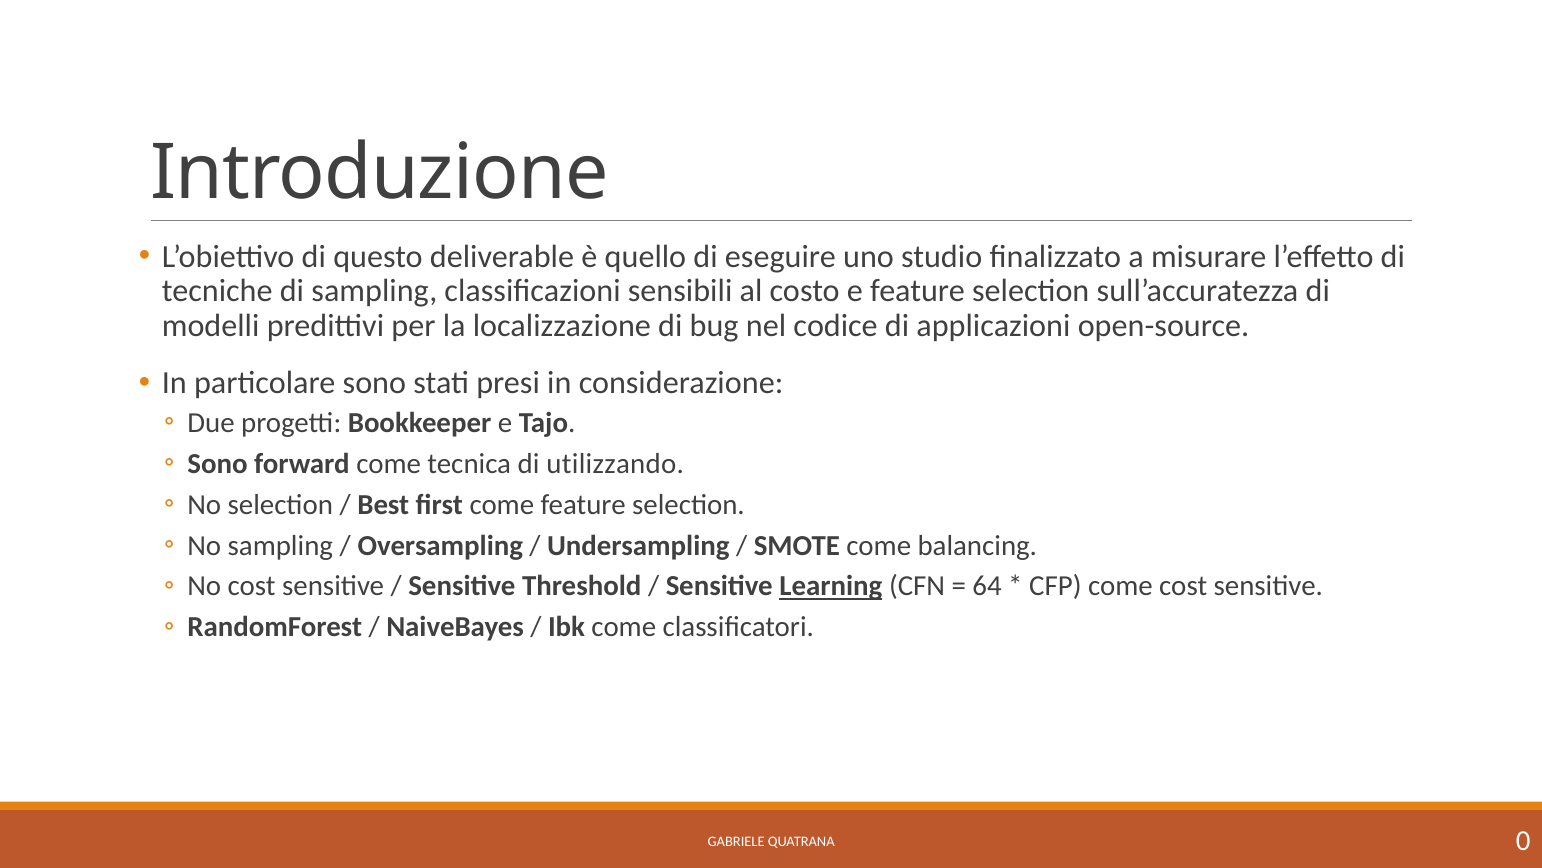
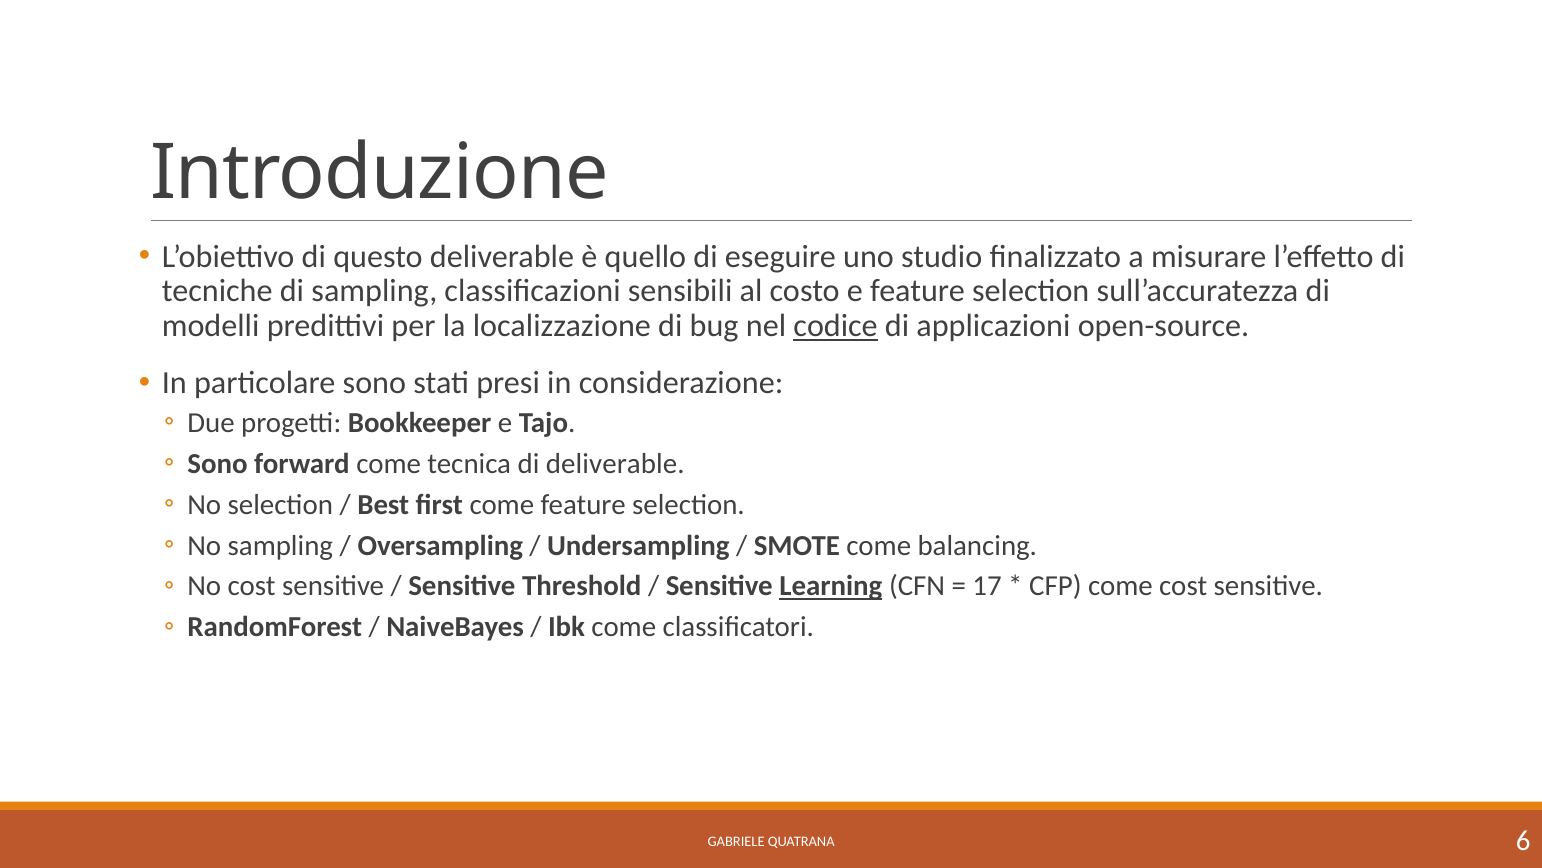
codice underline: none -> present (836, 326)
di utilizzando: utilizzando -> deliverable (615, 463)
64: 64 -> 17 (987, 586)
0: 0 -> 6 (1523, 840)
